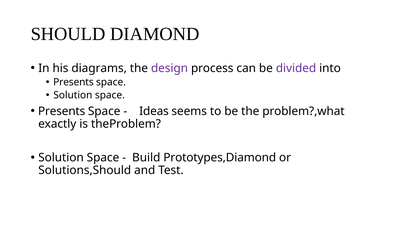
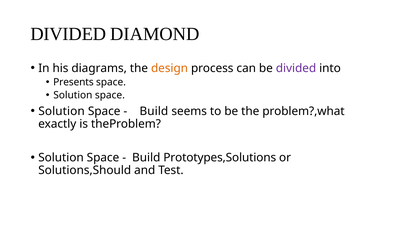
SHOULD: SHOULD -> DIVIDED (68, 34)
design colour: purple -> orange (170, 68)
Presents: Presents -> Solution (62, 111)
Ideas: Ideas -> Build (154, 111)
Prototypes,Diamond: Prototypes,Diamond -> Prototypes,Solutions (220, 157)
